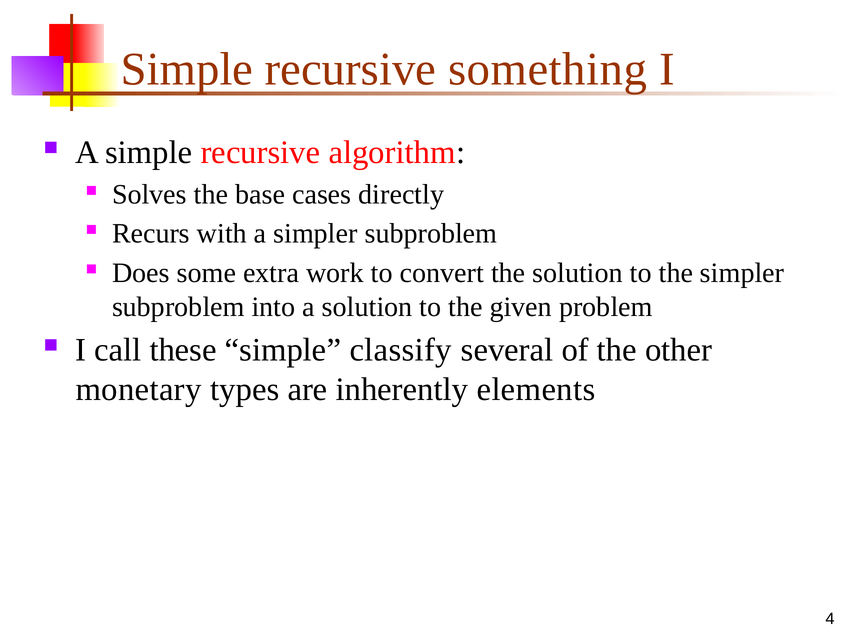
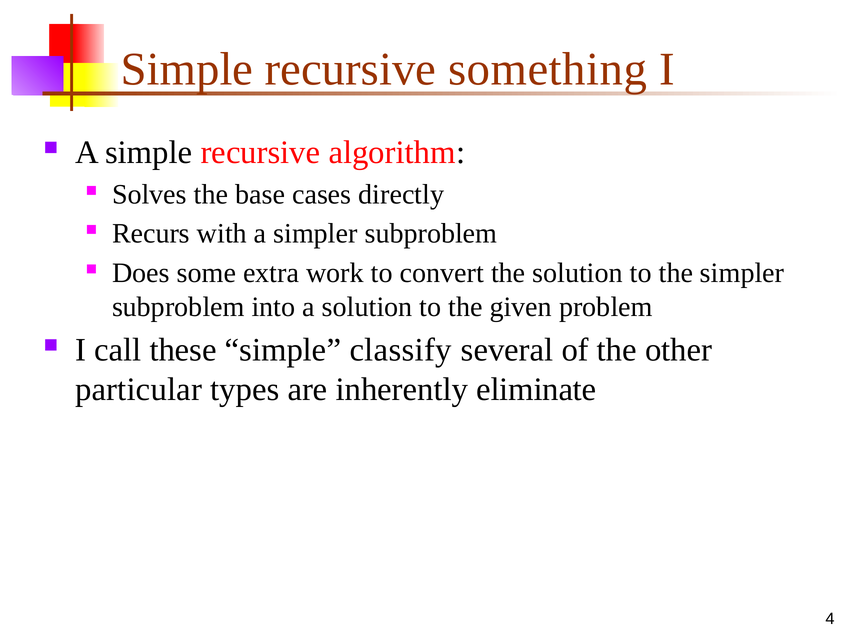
monetary: monetary -> particular (139, 390)
elements: elements -> eliminate (536, 390)
